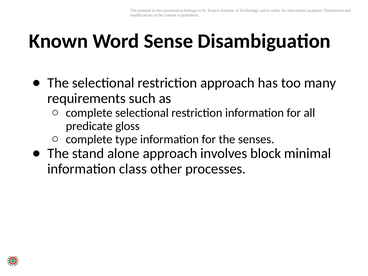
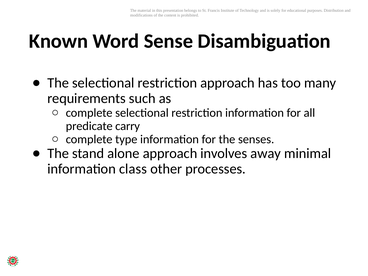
gloss: gloss -> carry (128, 126)
block: block -> away (266, 154)
